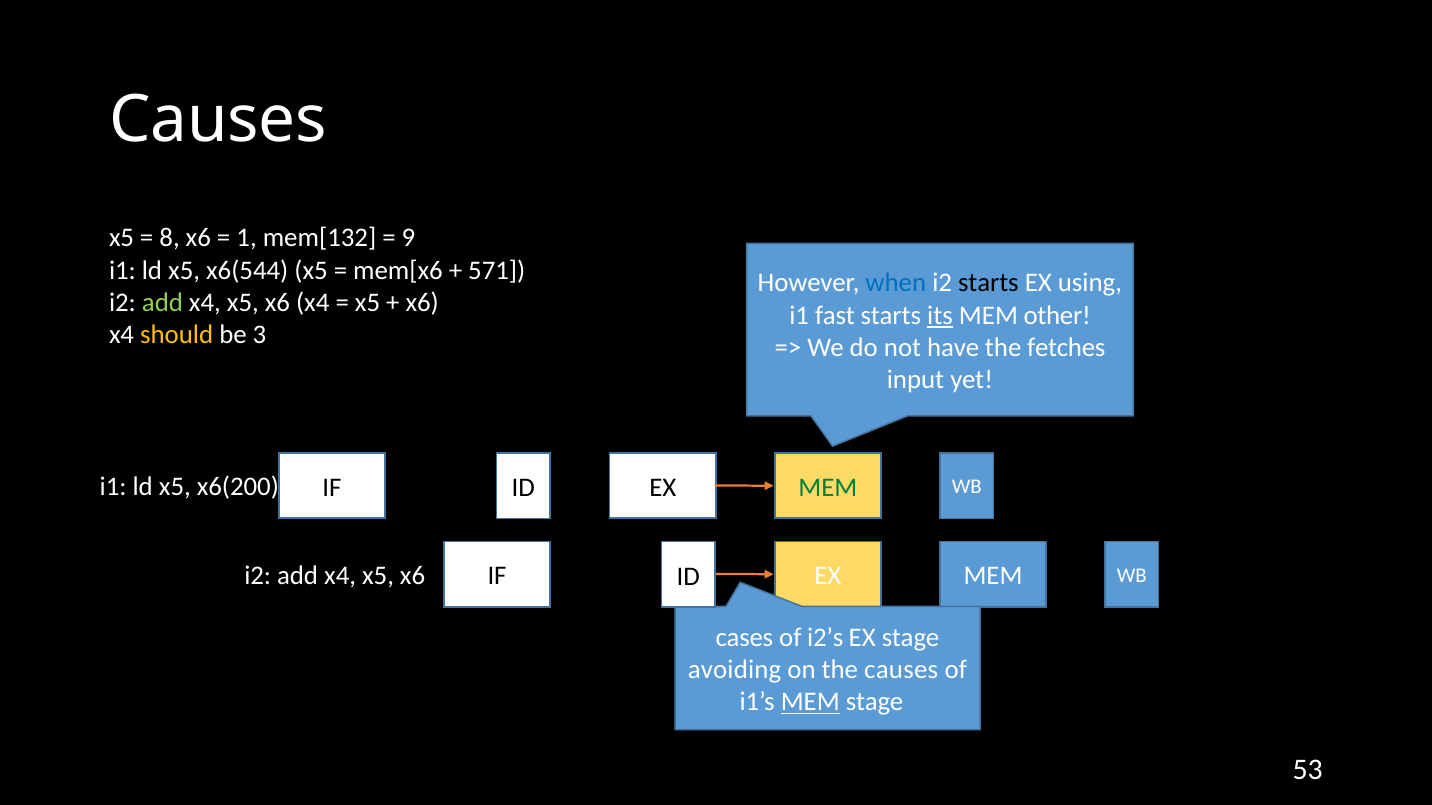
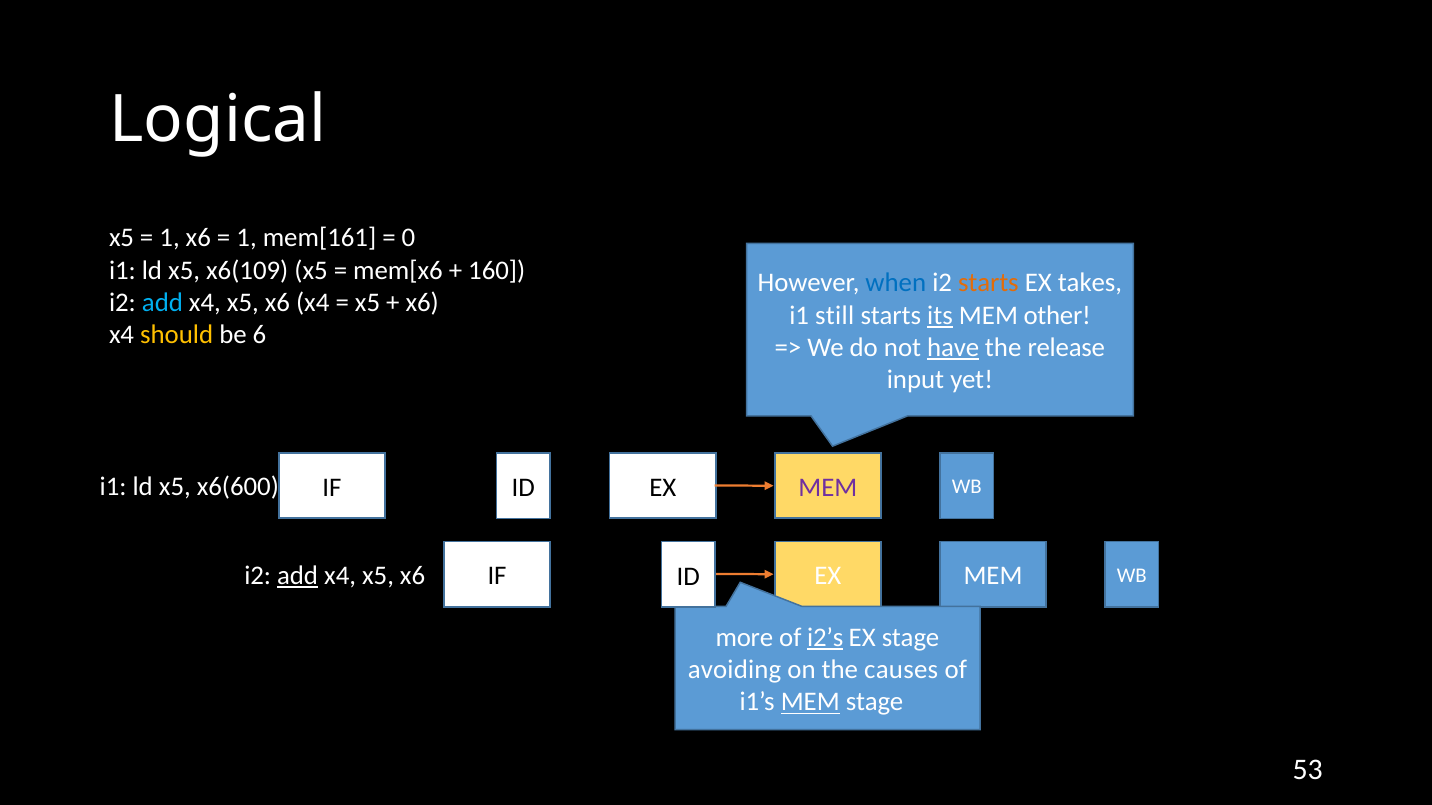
Causes: Causes -> Logical (218, 120)
8: 8 -> 1 (170, 238)
mem[132: mem[132 -> mem[161 (320, 238)
9: 9 -> 0 (408, 238)
x6(544: x6(544 -> x6(109 (247, 270)
571: 571 -> 160 (497, 270)
starts colour: black -> orange (988, 283)
using: using -> takes (1090, 283)
add colour: light green -> light blue (162, 303)
fast: fast -> still (835, 316)
3: 3 -> 6 (260, 335)
have underline: none -> present (953, 348)
fetches: fetches -> release (1066, 348)
x6(200: x6(200 -> x6(600 (238, 487)
MEM colour: green -> purple (828, 488)
add underline: none -> present (298, 576)
cases: cases -> more (744, 638)
i2’s underline: none -> present (825, 638)
